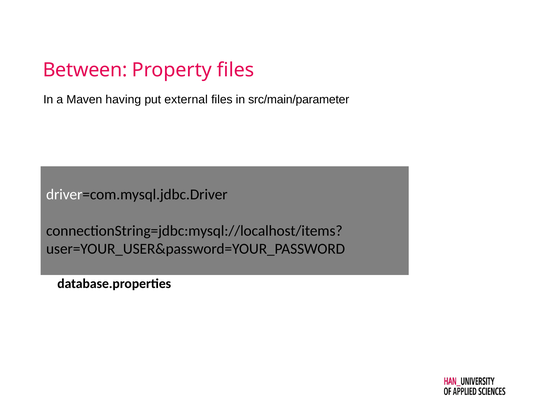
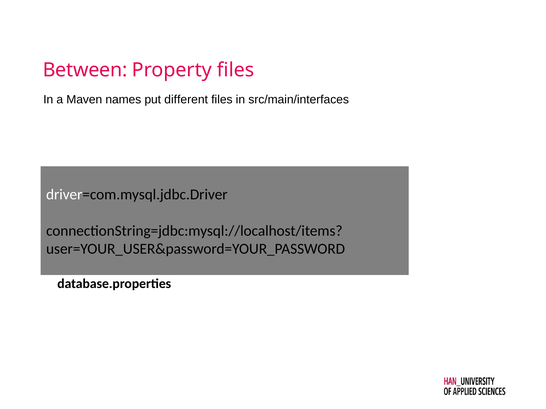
having: having -> names (123, 100)
external: external -> different (186, 100)
src/main/parameter: src/main/parameter -> src/main/interfaces (299, 100)
